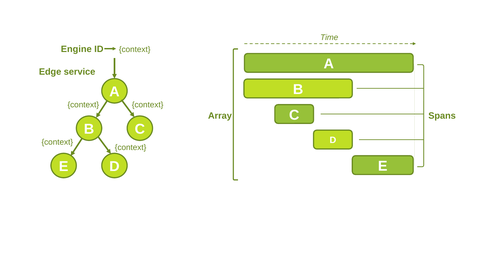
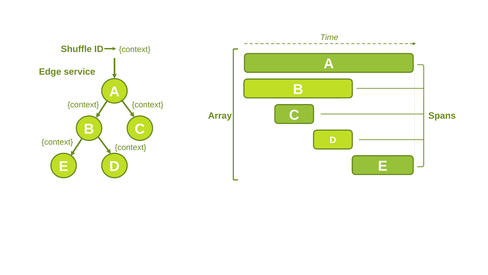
Engine: Engine -> Shuffle (76, 49)
